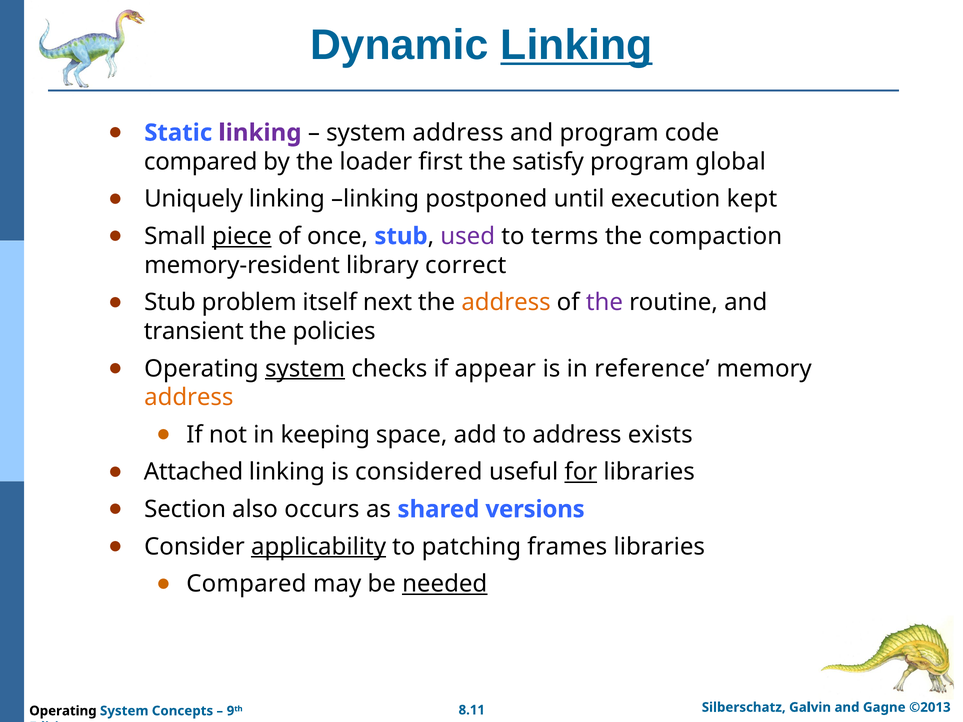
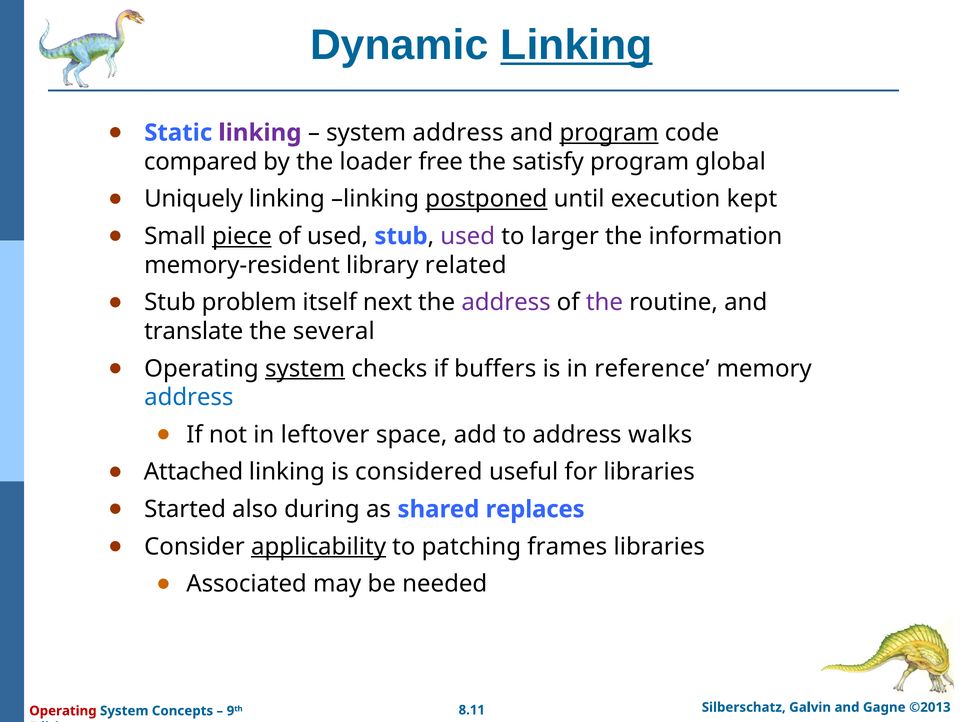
program underline: none -> present (609, 133)
first: first -> free (441, 162)
postponed underline: none -> present (486, 199)
of once: once -> used (338, 236)
terms: terms -> larger (565, 236)
compaction: compaction -> information (715, 236)
correct: correct -> related (466, 265)
address colour: orange -> purple (506, 302)
transient: transient -> translate (194, 331)
policies: policies -> several (334, 331)
appear: appear -> buffers (495, 369)
address colour: orange -> blue (189, 398)
keeping: keeping -> leftover (325, 435)
exists: exists -> walks (660, 435)
for underline: present -> none (581, 472)
Section: Section -> Started (185, 509)
occurs: occurs -> during (322, 509)
versions: versions -> replaces (535, 509)
Compared: Compared -> Associated (247, 584)
needed underline: present -> none (445, 584)
Operating colour: black -> red (63, 711)
